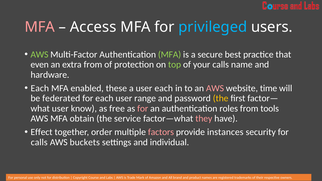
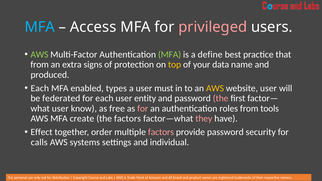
MFA colour: pink -> light blue (40, 27)
privileged colour: light blue -> pink (213, 27)
secure: secure -> define (210, 54)
even: even -> from (40, 65)
extra from: from -> signs (93, 65)
top colour: light green -> yellow (175, 65)
your calls: calls -> data (221, 65)
hardware: hardware -> produced (50, 75)
these: these -> types (116, 88)
user each: each -> must (164, 88)
AWS colour: pink -> yellow (215, 88)
website time: time -> user (268, 88)
range: range -> entity (145, 98)
the colour: yellow -> pink (221, 98)
obtain: obtain -> create (82, 119)
the service: service -> factors (128, 119)
provide instances: instances -> password (225, 132)
buckets: buckets -> systems (85, 142)
